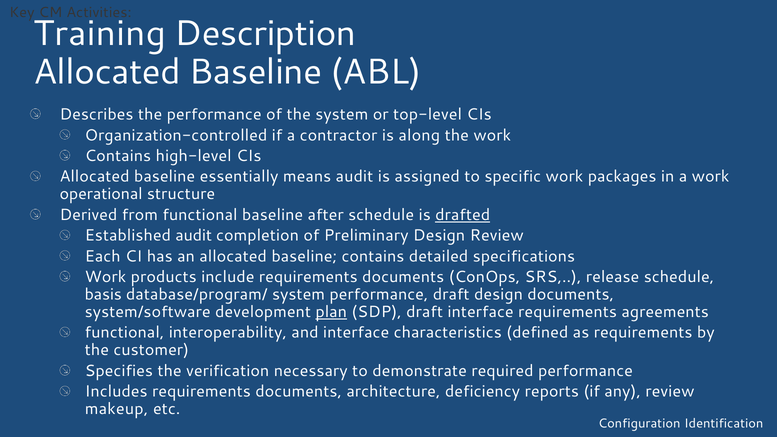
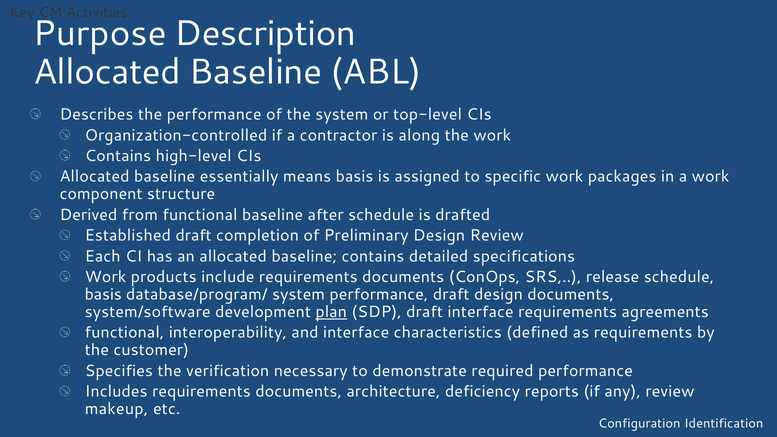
Training: Training -> Purpose (100, 34)
means audit: audit -> basis (355, 177)
operational: operational -> component (101, 194)
drafted underline: present -> none (463, 215)
Established audit: audit -> draft (194, 236)
